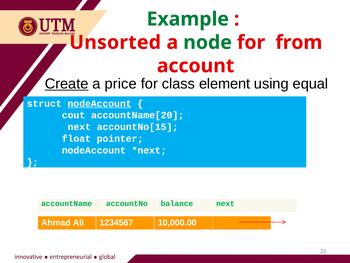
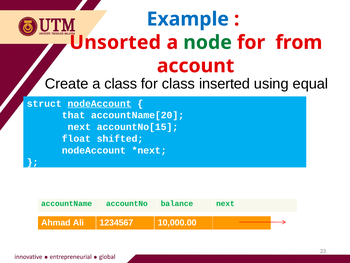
Example colour: green -> blue (188, 19)
Create underline: present -> none (67, 84)
a price: price -> class (121, 84)
element: element -> inserted (225, 84)
cout: cout -> that (73, 115)
pointer: pointer -> shifted (120, 138)
